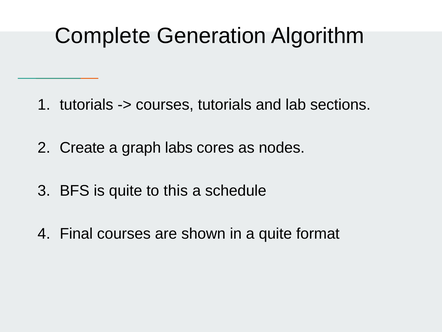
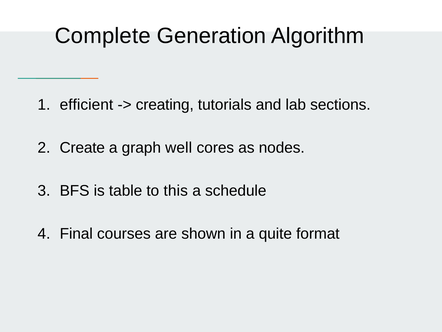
tutorials: tutorials -> efficient (86, 105)
courses: courses -> creating (165, 105)
labs: labs -> well (179, 148)
is quite: quite -> table (126, 190)
